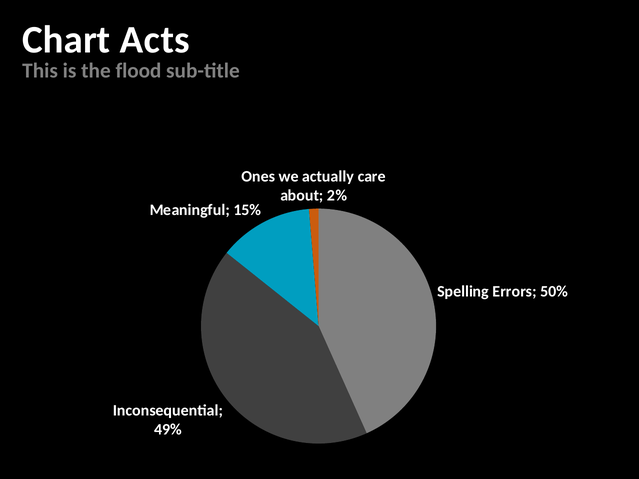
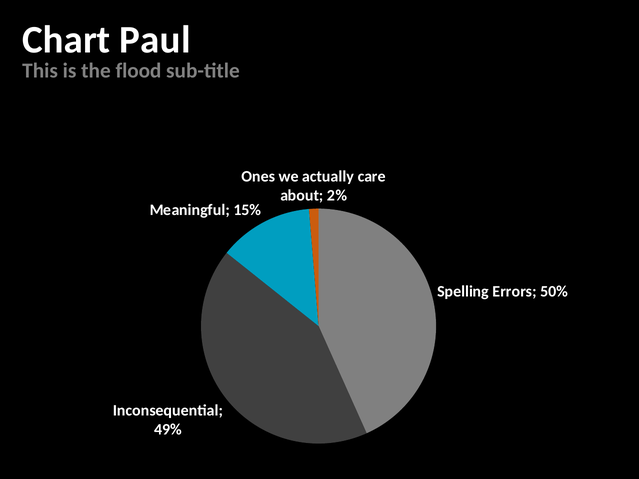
Acts: Acts -> Paul (155, 40)
